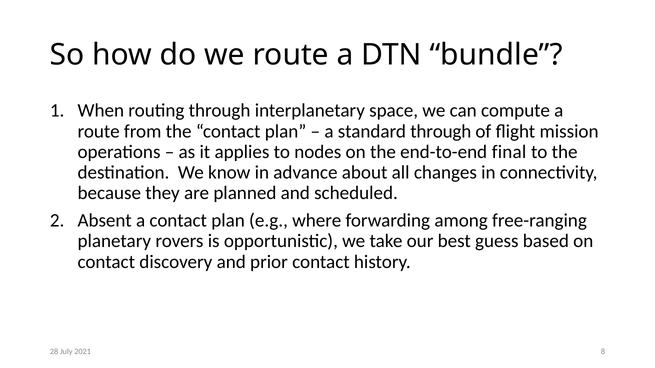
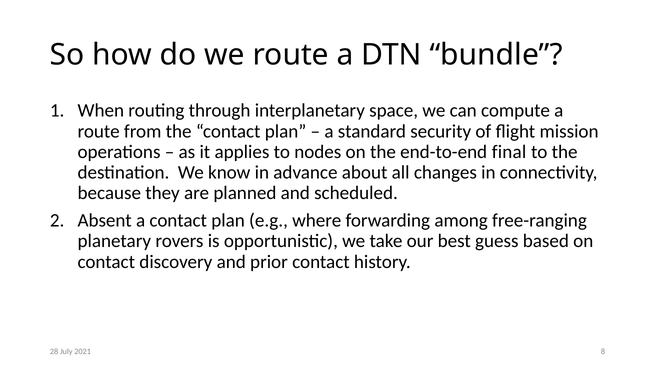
standard through: through -> security (441, 131)
